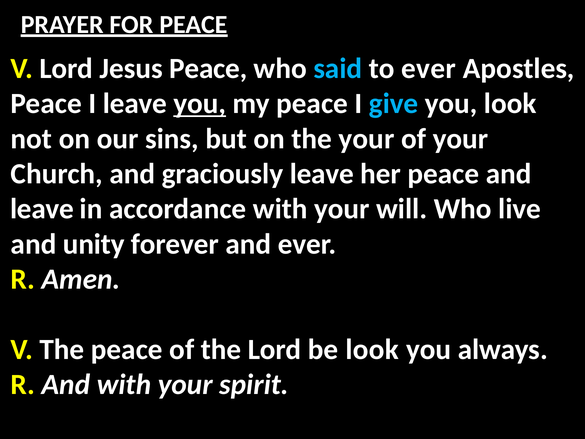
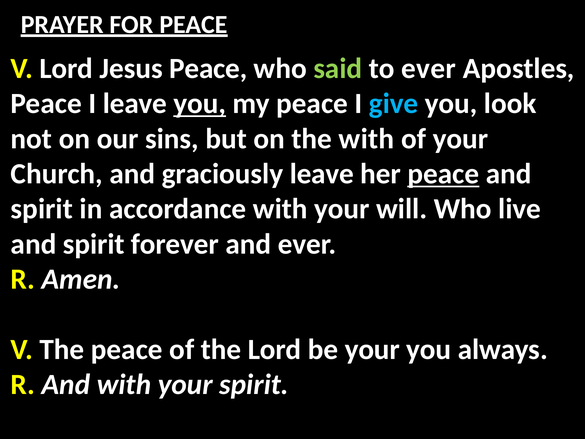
said colour: light blue -> light green (338, 68)
the your: your -> with (366, 139)
peace underline: none -> present (443, 174)
leave: leave -> spirit (42, 209)
unity: unity -> spirit (94, 244)
be look: look -> your (372, 349)
